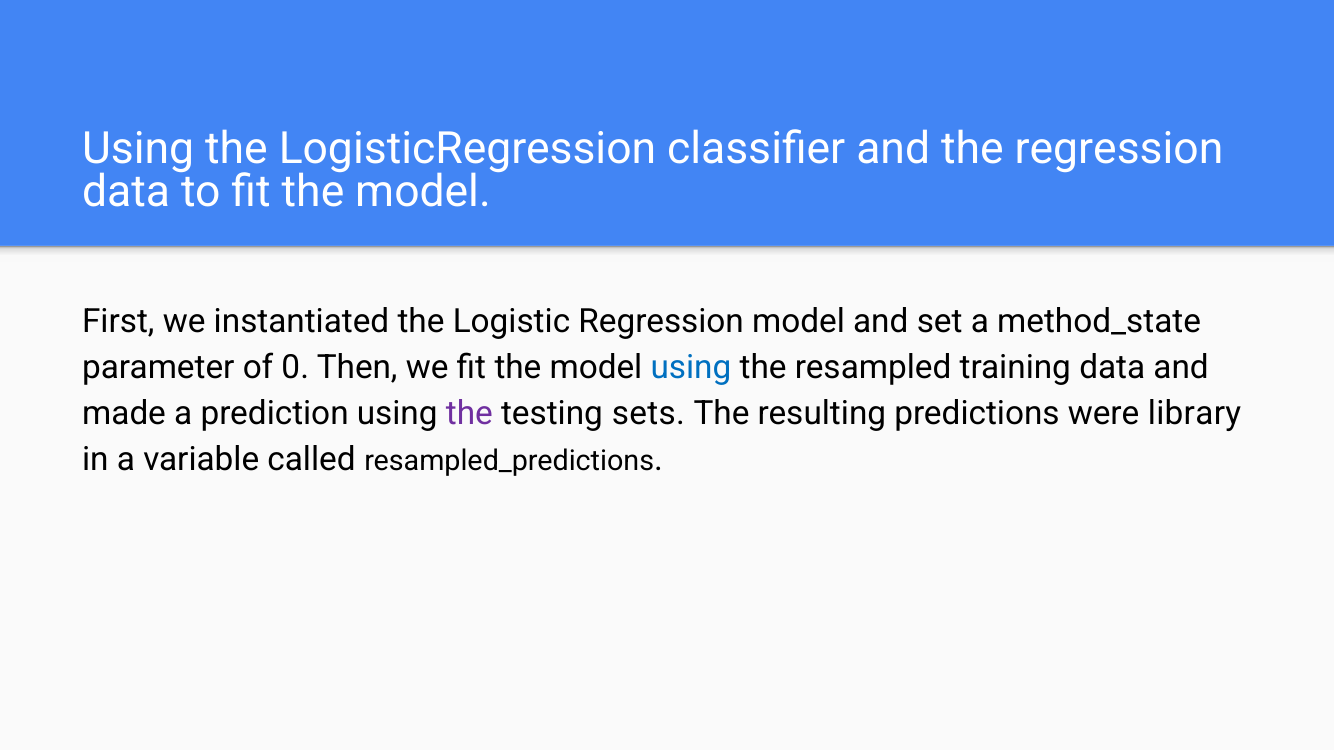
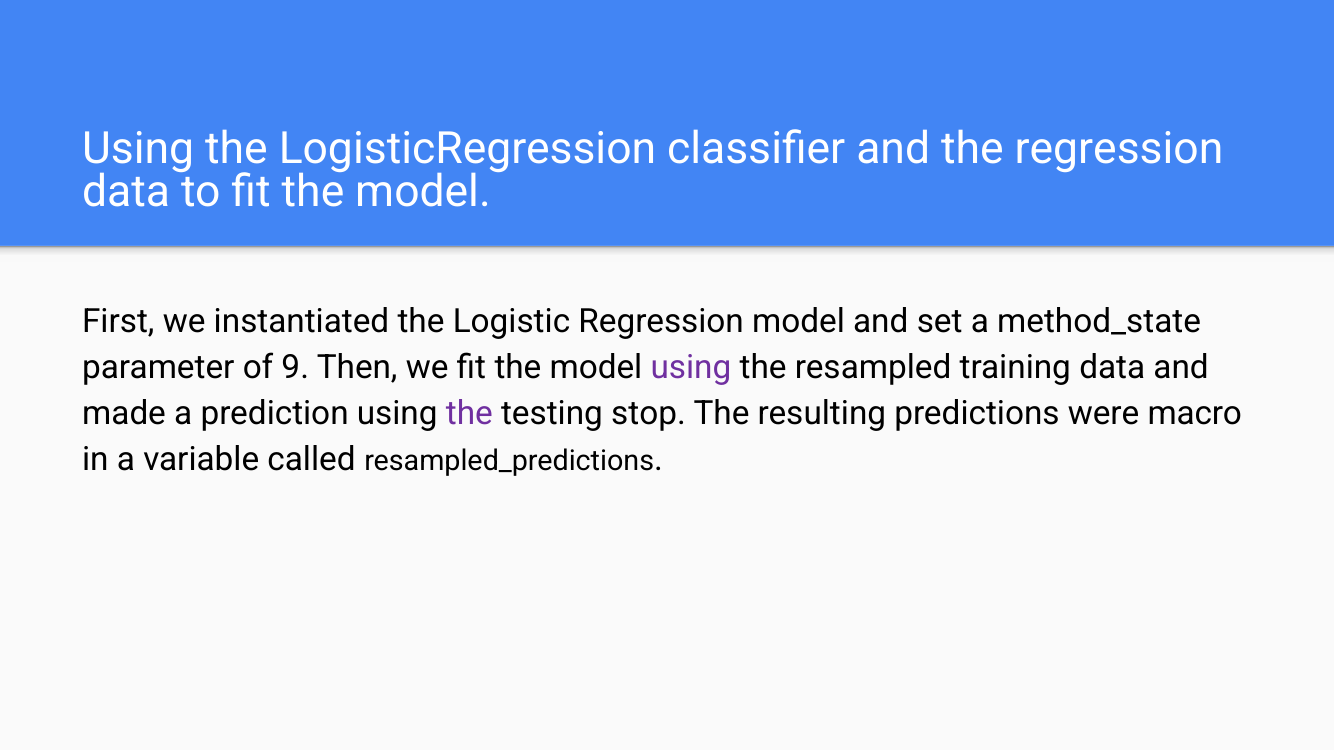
0: 0 -> 9 (295, 368)
using colour: blue -> purple (691, 368)
sets: sets -> stop (648, 414)
library: library -> macro (1195, 414)
